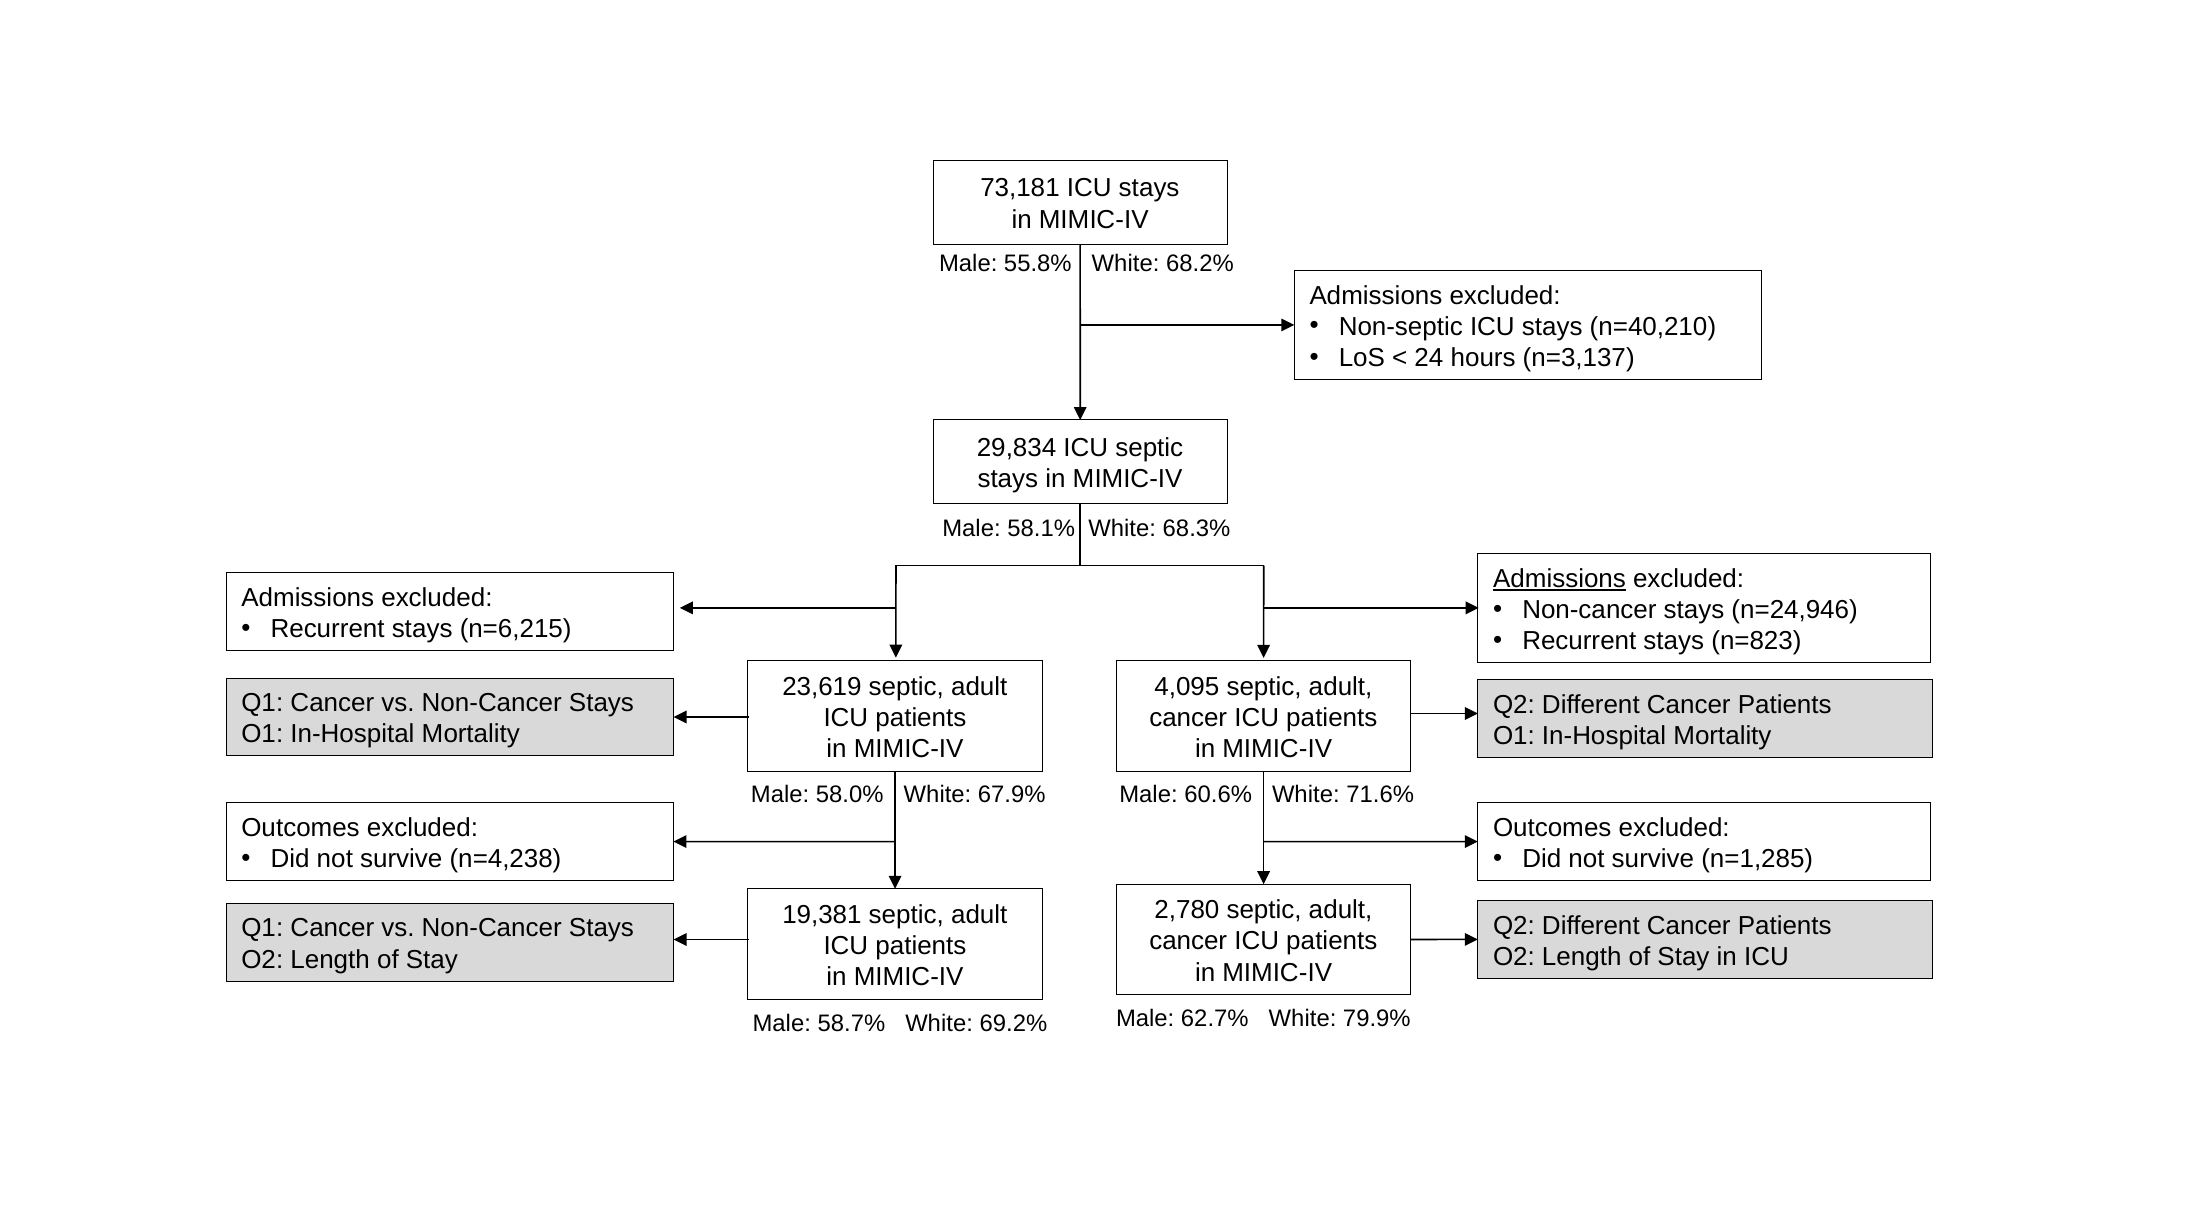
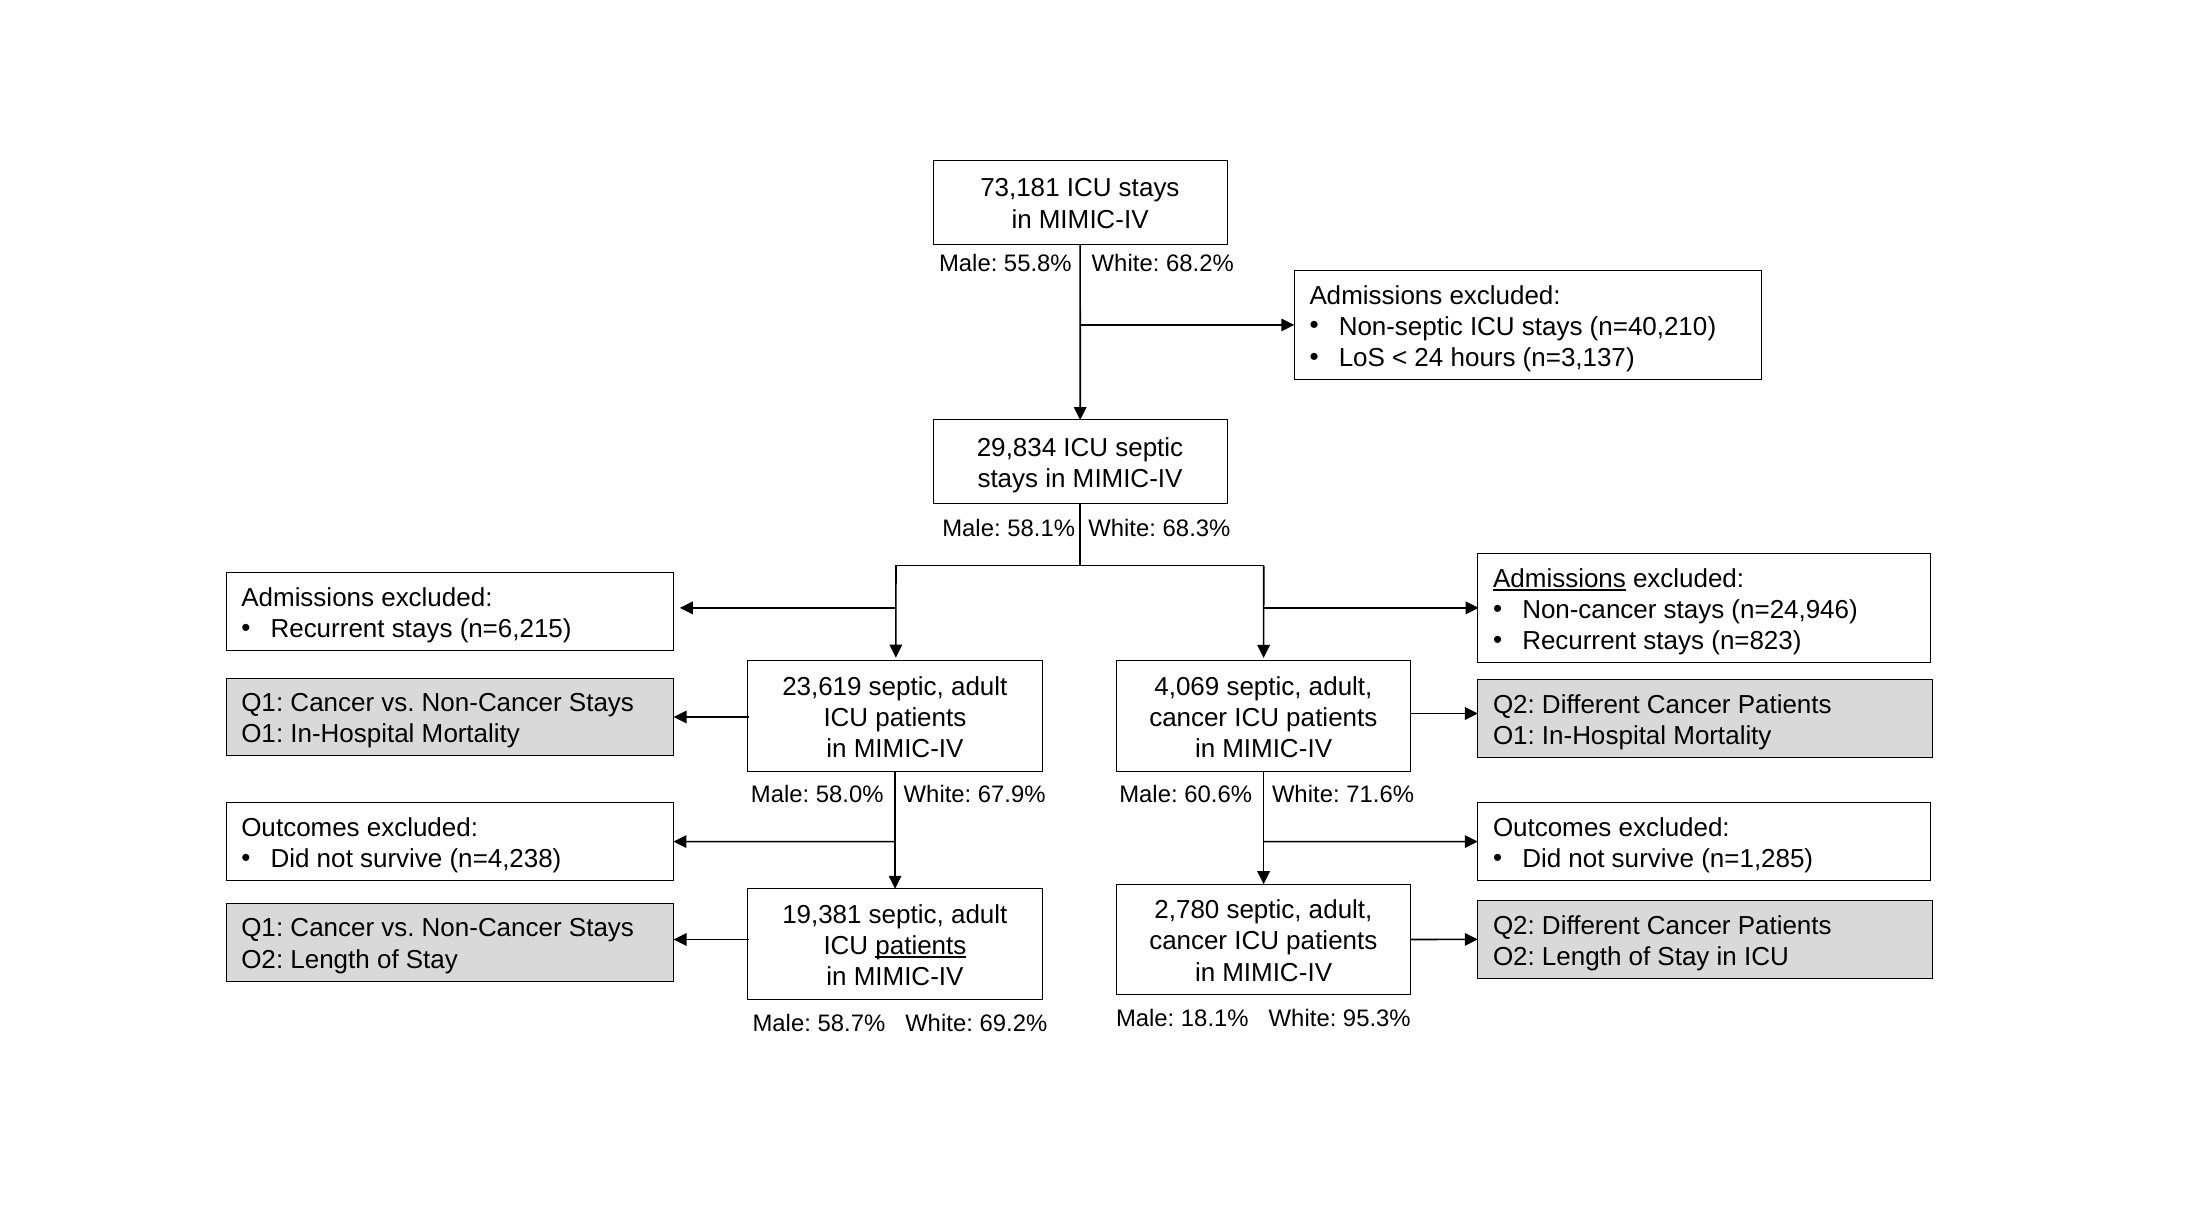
4,095: 4,095 -> 4,069 (1187, 686)
patients underline: none -> present (921, 946)
62.7%: 62.7% -> 18.1% (1215, 1019)
79.9%: 79.9% -> 95.3% (1377, 1019)
